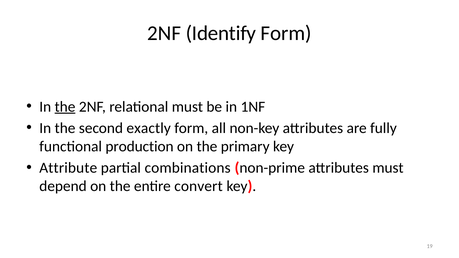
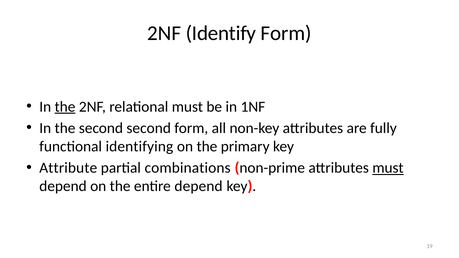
second exactly: exactly -> second (149, 128)
production: production -> identifying (139, 147)
must underline: none -> present (388, 168)
entire convert: convert -> depend (199, 186)
